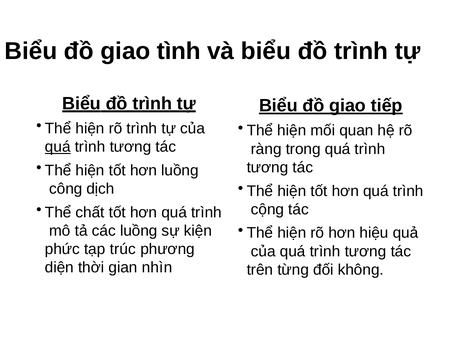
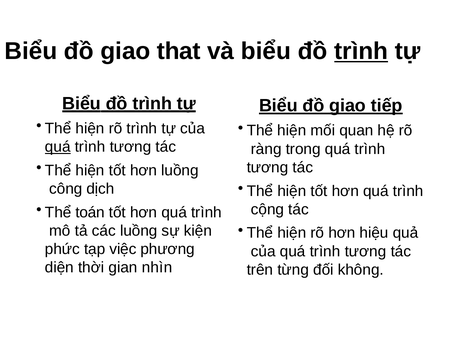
tình: tình -> that (179, 51)
trình underline: none -> present (361, 51)
chất: chất -> toán (90, 213)
trúc: trúc -> việc (123, 250)
